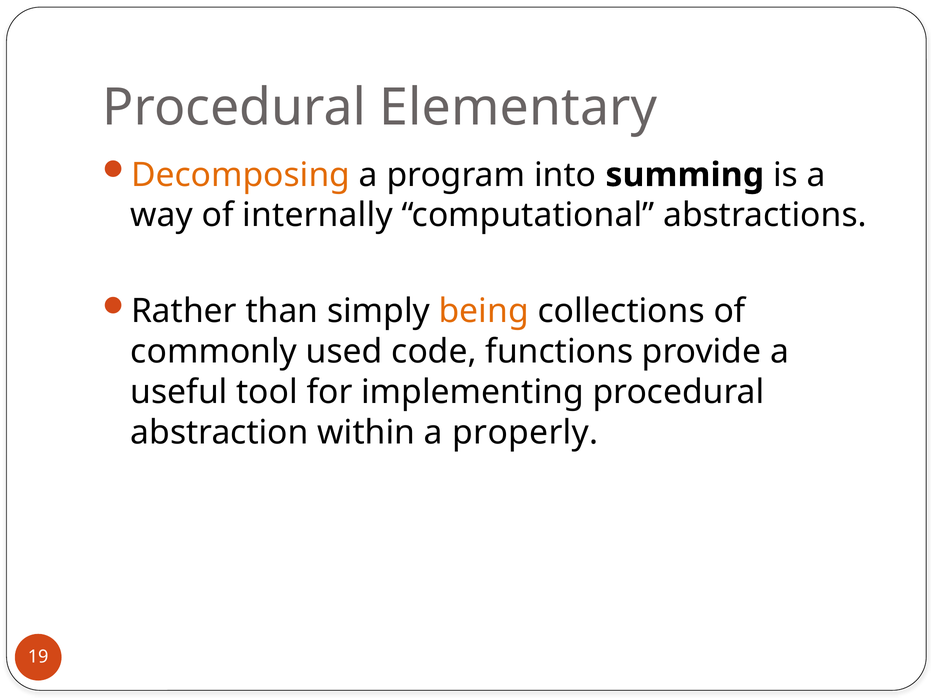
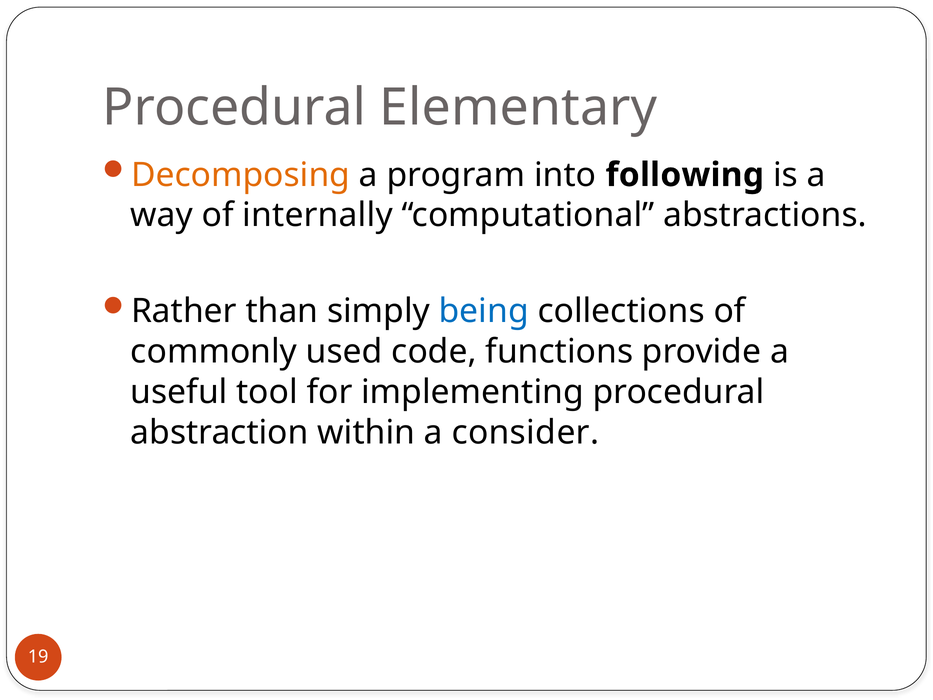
summing: summing -> following (685, 175)
being colour: orange -> blue (484, 311)
properly: properly -> consider (525, 432)
